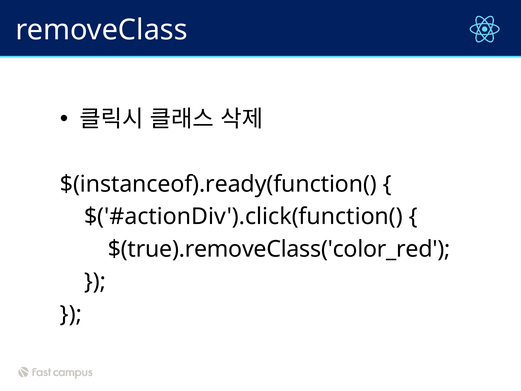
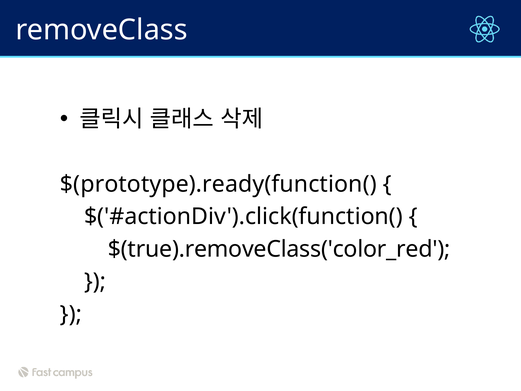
$(instanceof).ready(function(: $(instanceof).ready(function( -> $(prototype).ready(function( (218, 184)
